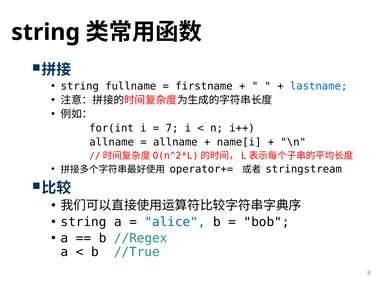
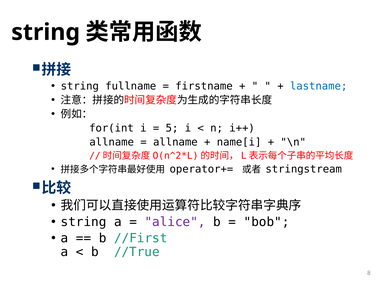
7: 7 -> 5 (172, 128)
alice colour: blue -> purple (175, 222)
//Regex: //Regex -> //First (141, 238)
